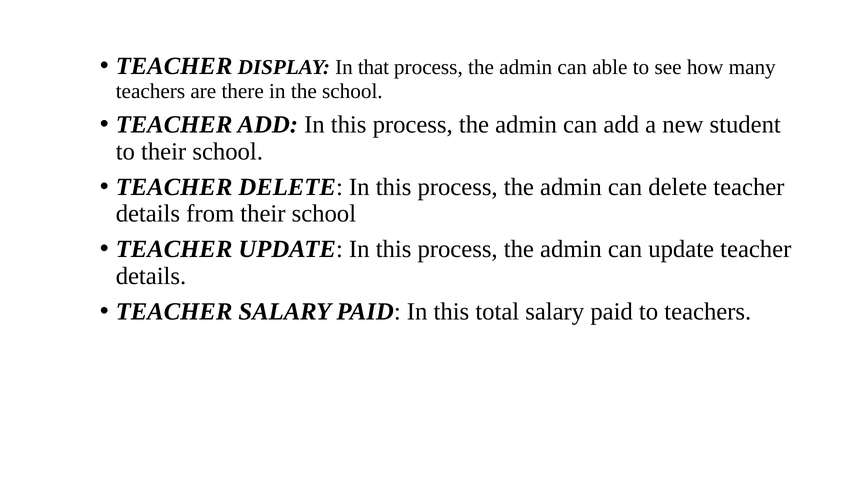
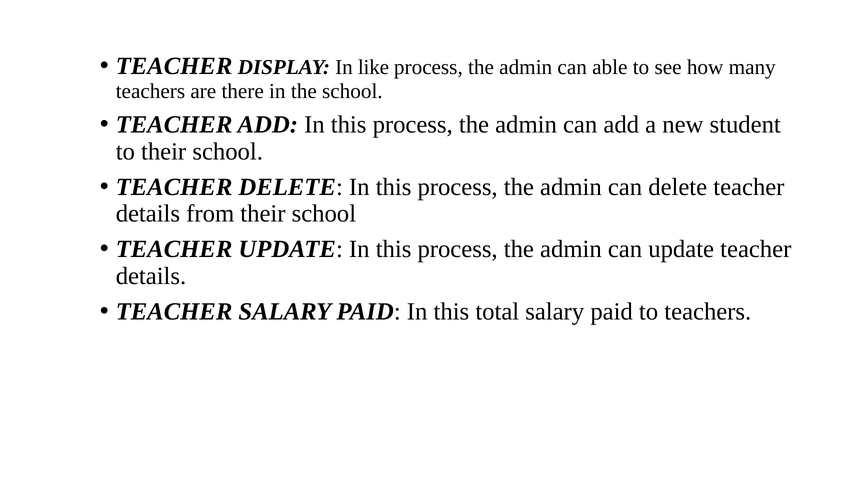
that: that -> like (373, 67)
